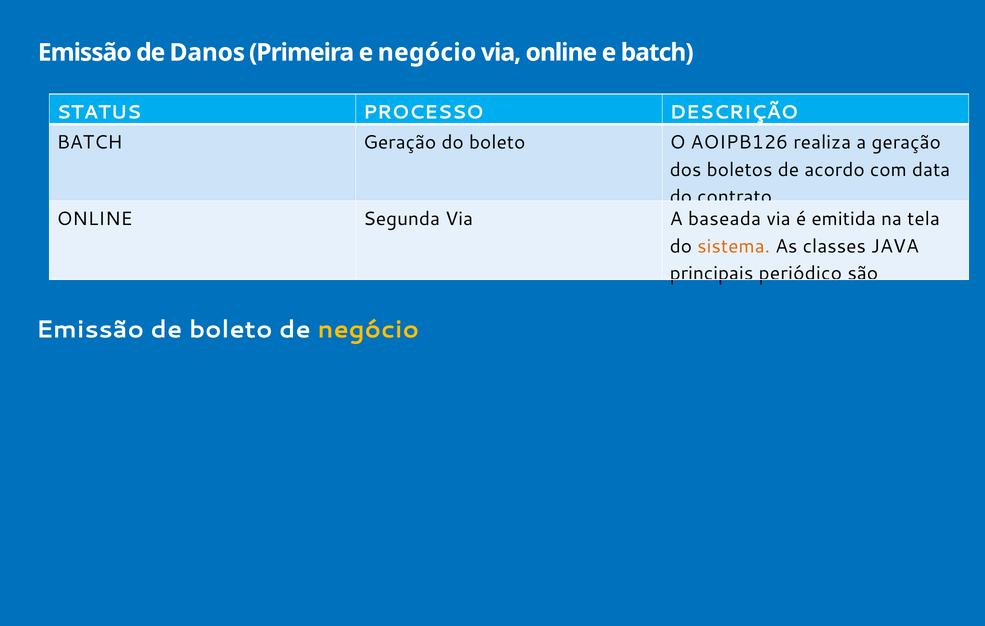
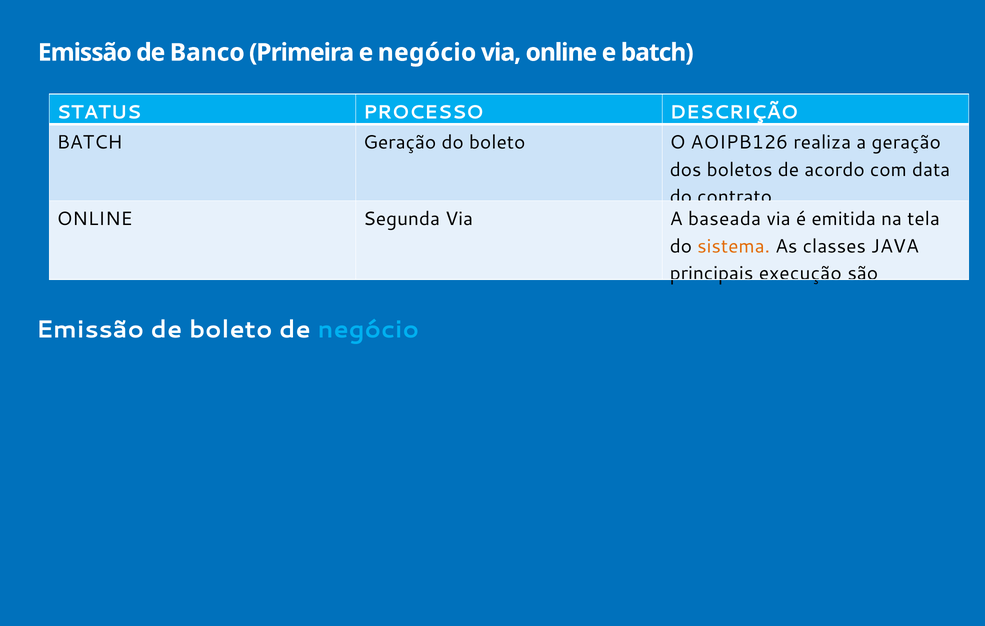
Danos: Danos -> Banco (207, 53)
periódico: periódico -> execução (800, 273)
negócio colour: yellow -> light blue (368, 329)
